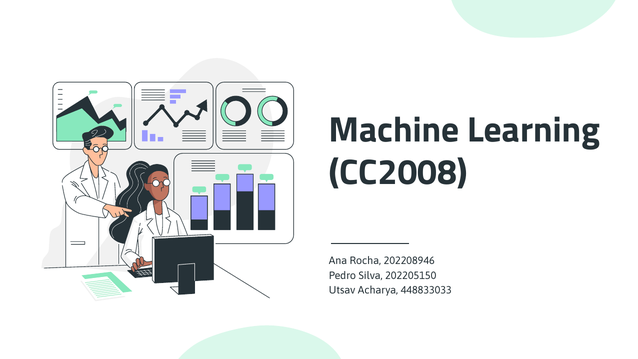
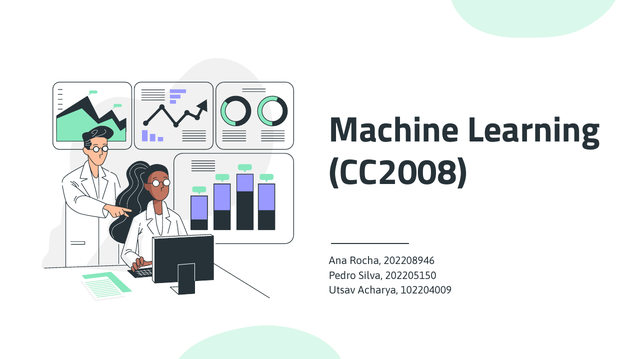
448833033: 448833033 -> 102204009 (426, 290)
